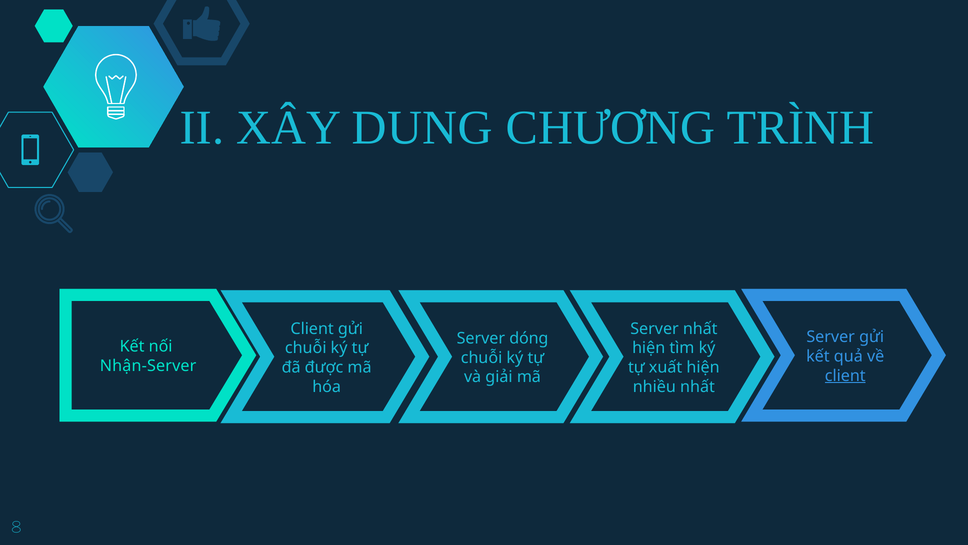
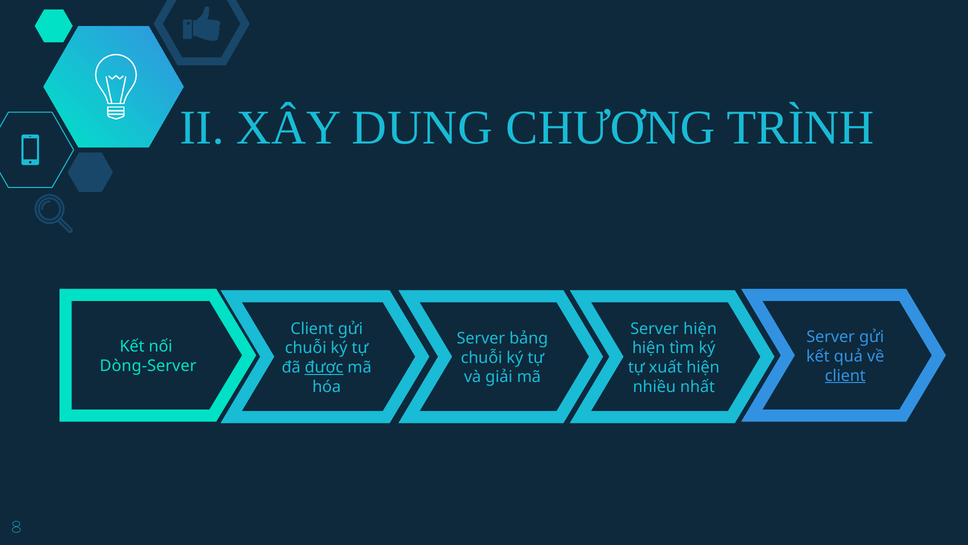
Server nhất: nhất -> hiện (700, 328)
dóng: dóng -> bảng (529, 338)
Nhận-Server: Nhận-Server -> Dòng-Server (148, 366)
được underline: none -> present (324, 367)
